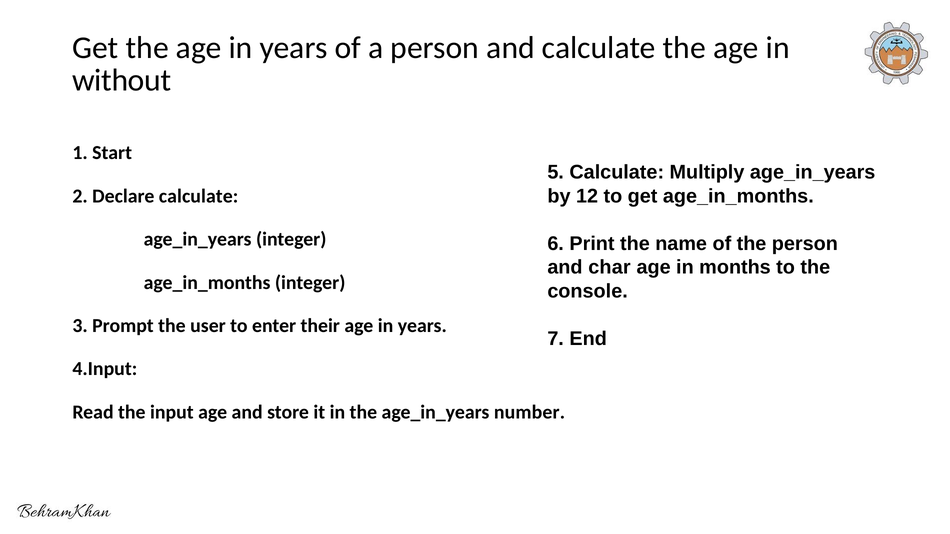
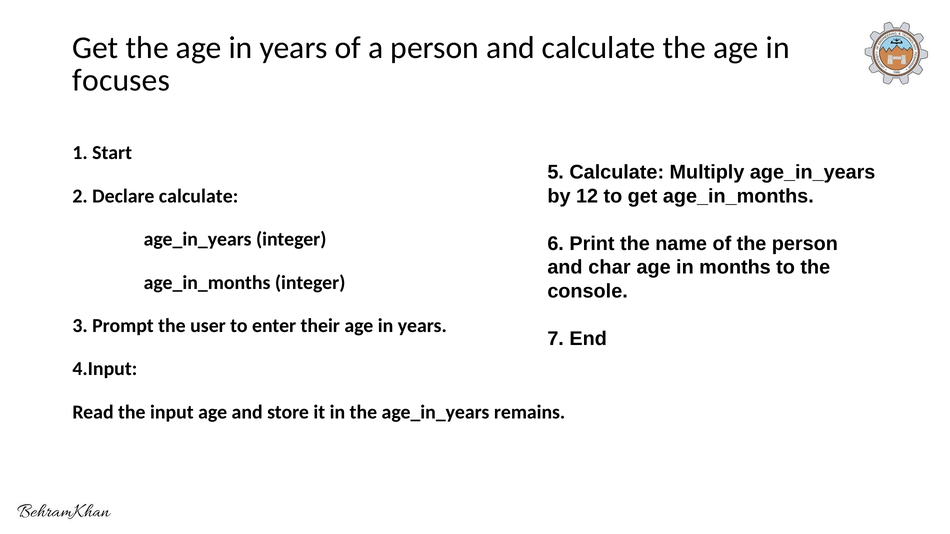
without: without -> focuses (121, 80)
number: number -> remains (530, 412)
